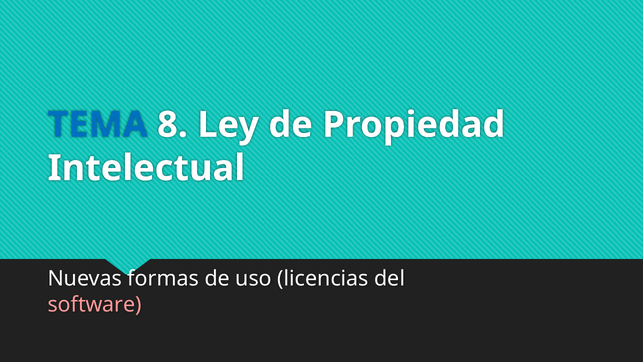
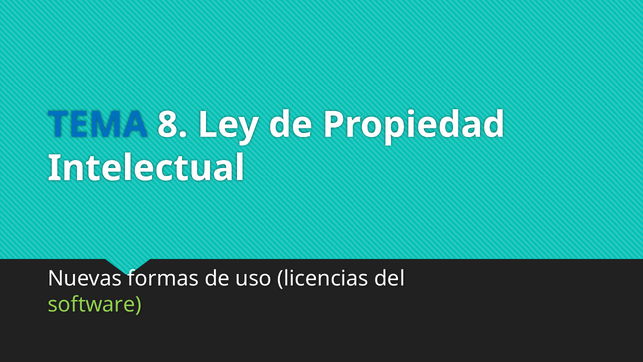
software colour: pink -> light green (95, 304)
